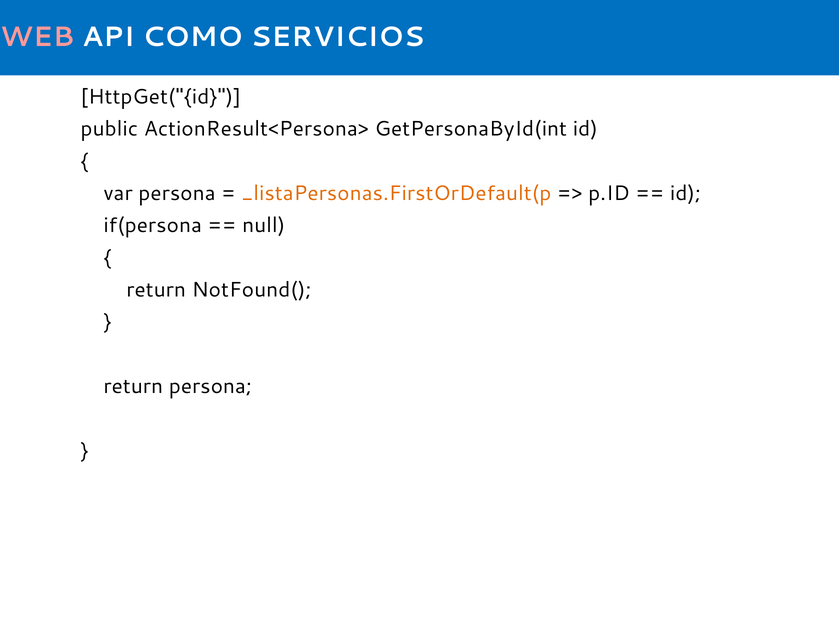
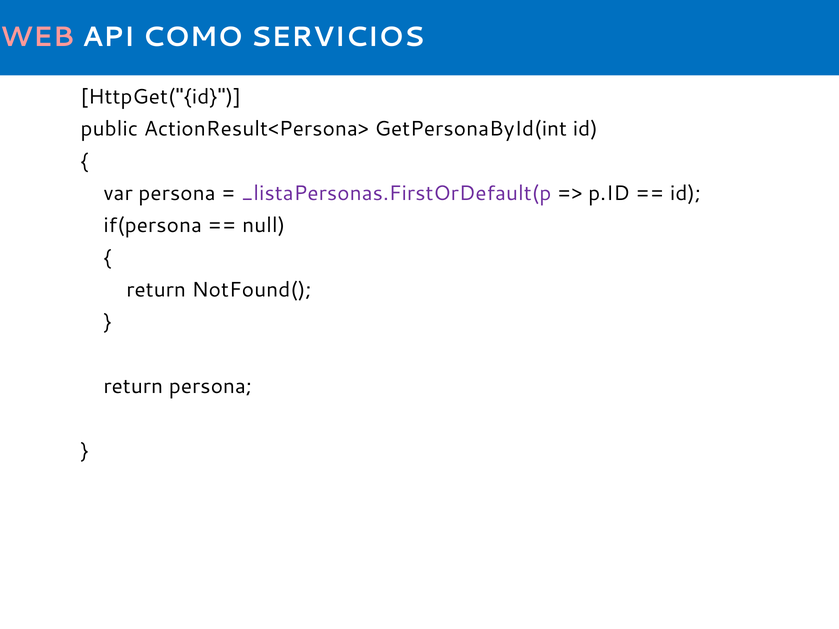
_listaPersonas.FirstOrDefault(p colour: orange -> purple (396, 193)
